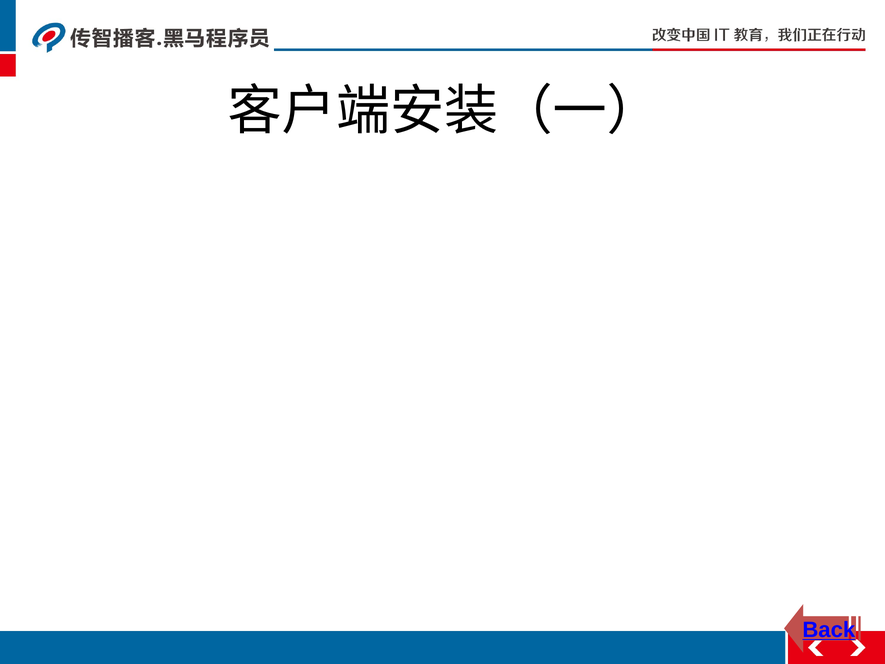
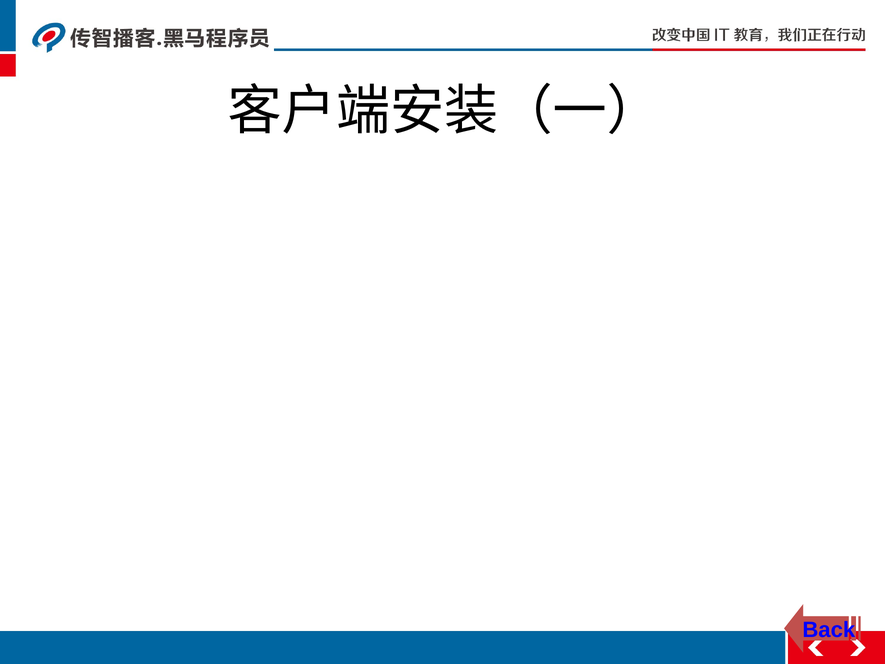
Back underline: present -> none (829, 630)
